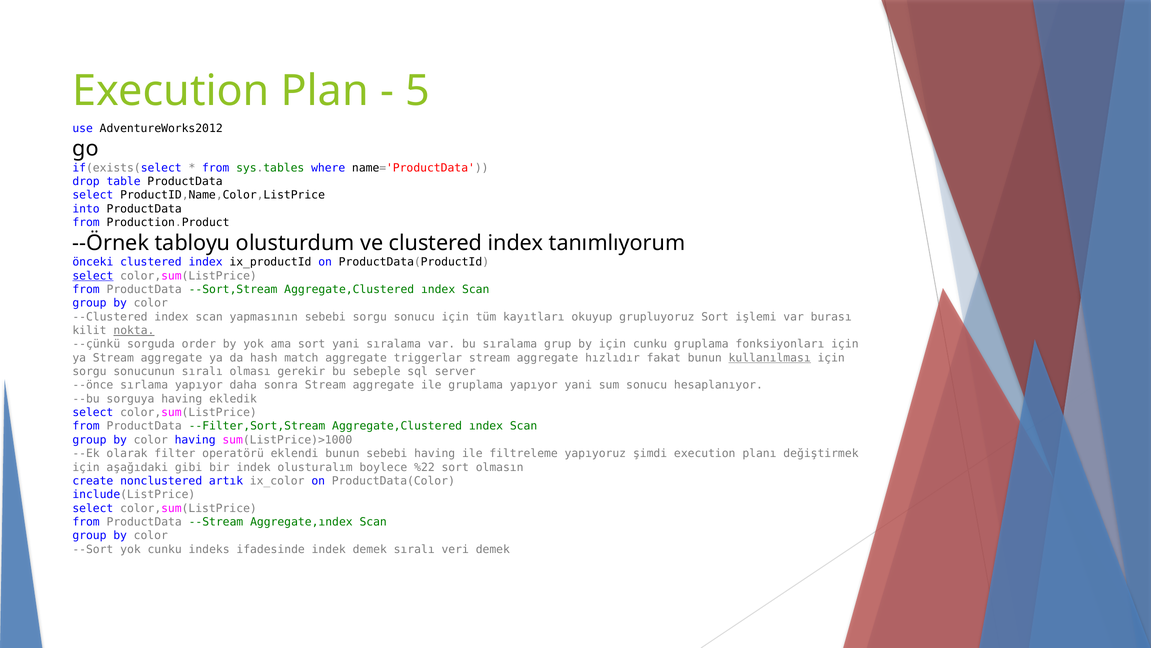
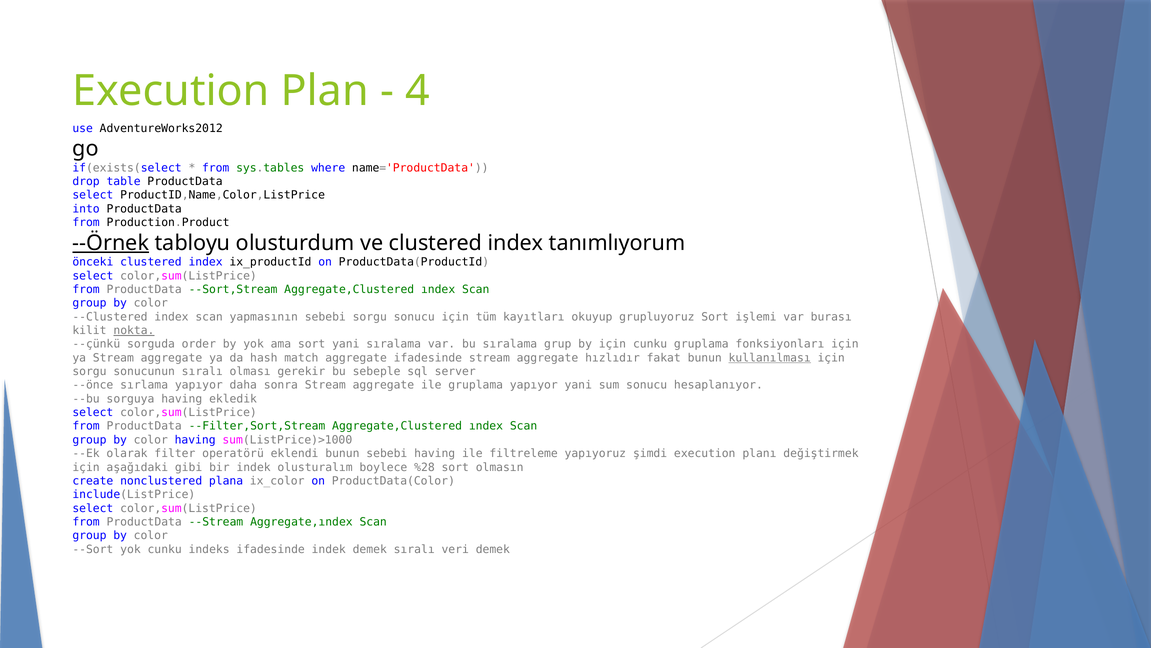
5: 5 -> 4 (417, 91)
--Örnek underline: none -> present (111, 243)
select underline: present -> none (93, 276)
aggregate triggerlar: triggerlar -> ifadesinde (428, 358)
%22: %22 -> %28 (425, 467)
artık: artık -> plana (226, 481)
